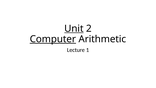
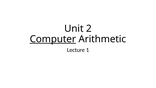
Unit underline: present -> none (74, 28)
